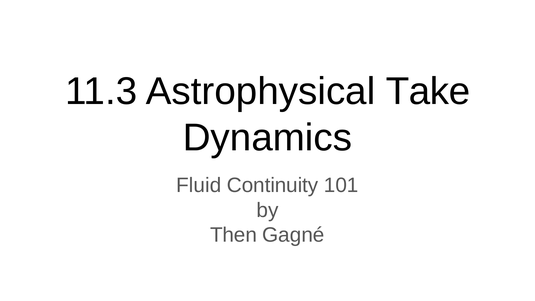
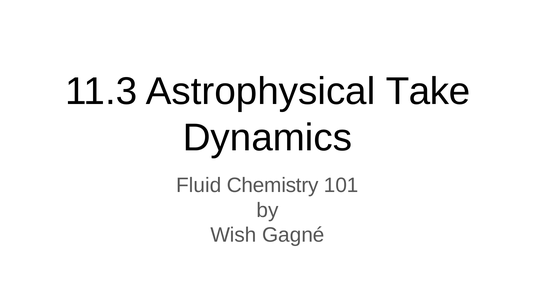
Continuity: Continuity -> Chemistry (273, 185)
Then: Then -> Wish (233, 235)
